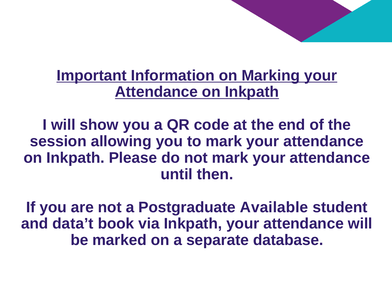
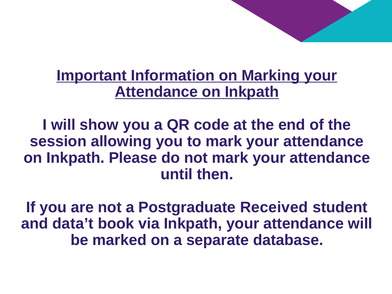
Available: Available -> Received (274, 207)
